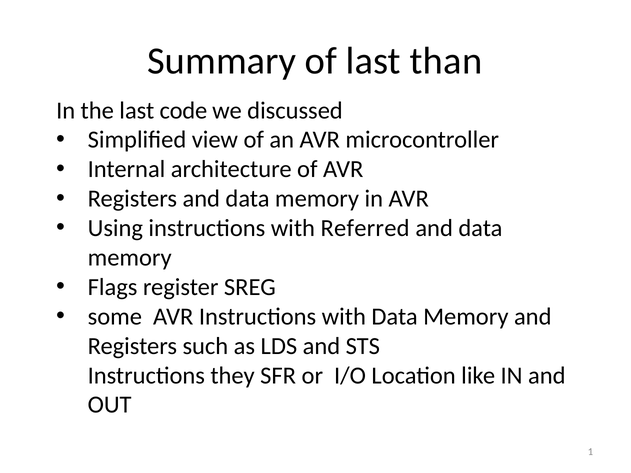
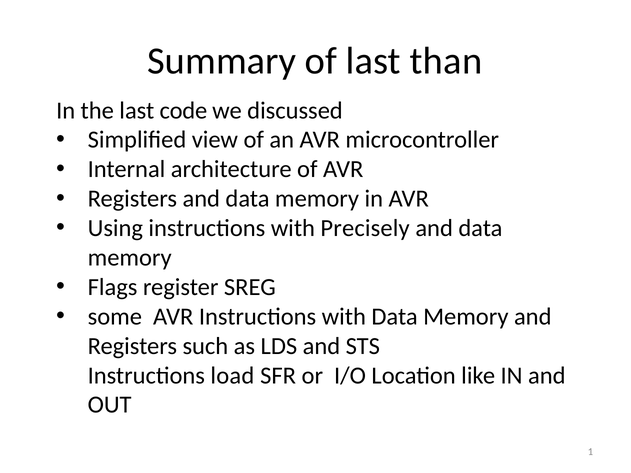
Referred: Referred -> Precisely (365, 228)
they: they -> load (232, 376)
